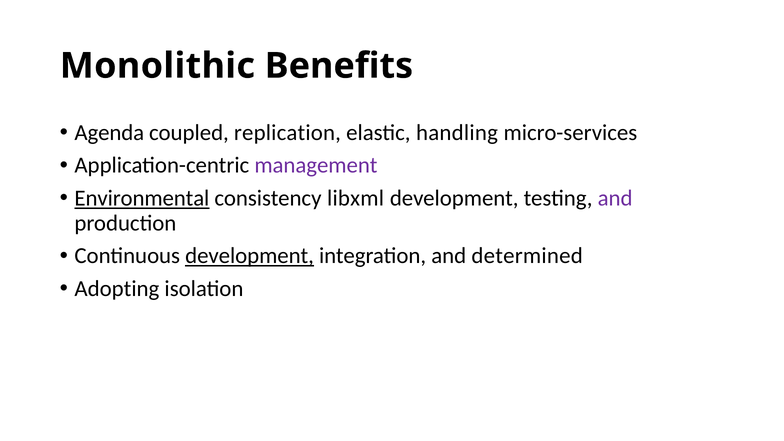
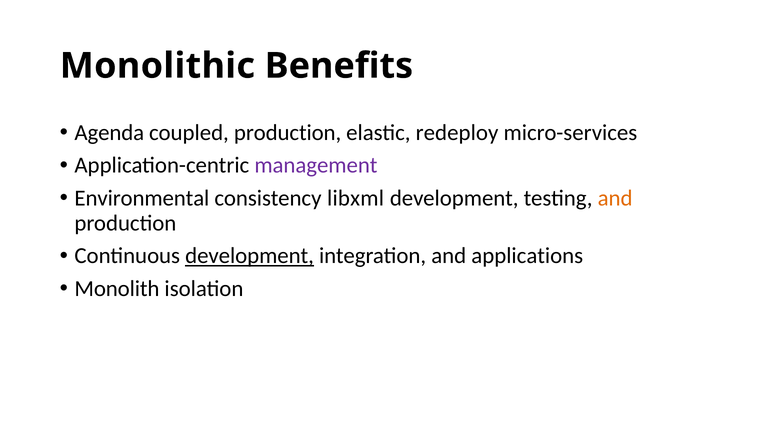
coupled replication: replication -> production (288, 133)
handling: handling -> redeploy (457, 133)
Environmental underline: present -> none (142, 198)
and colour: purple -> orange (615, 198)
determined: determined -> applications (527, 256)
Adopting: Adopting -> Monolith (117, 289)
